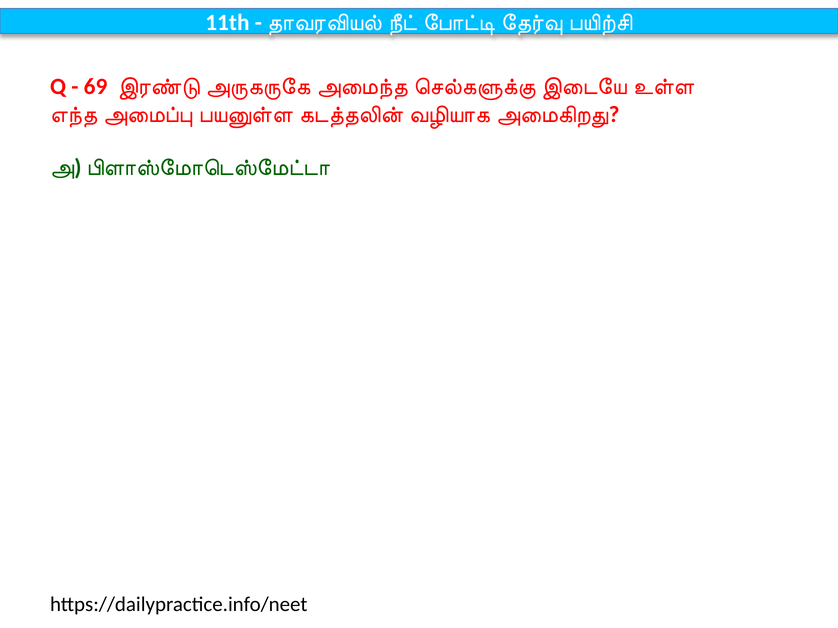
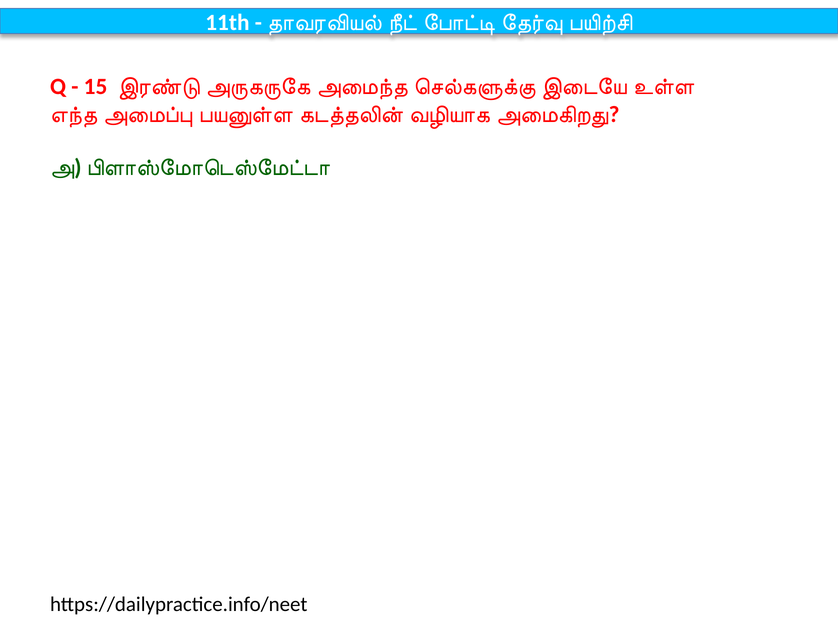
69: 69 -> 15 (96, 87)
